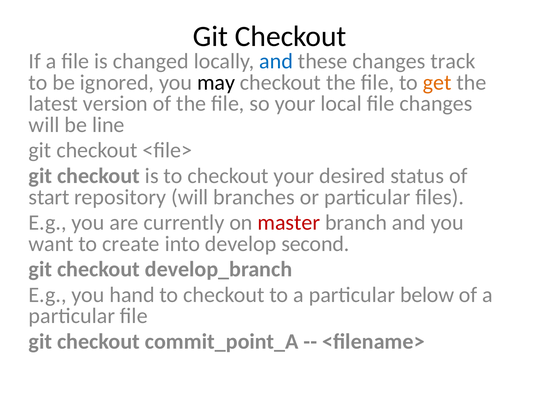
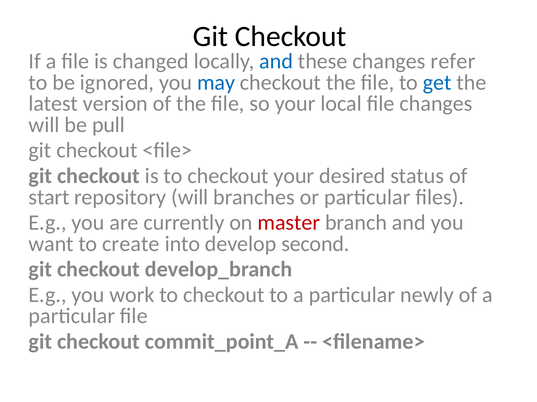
track: track -> refer (453, 61)
may colour: black -> blue (216, 83)
get colour: orange -> blue (437, 83)
line: line -> pull (108, 125)
hand: hand -> work (132, 295)
below: below -> newly (427, 295)
